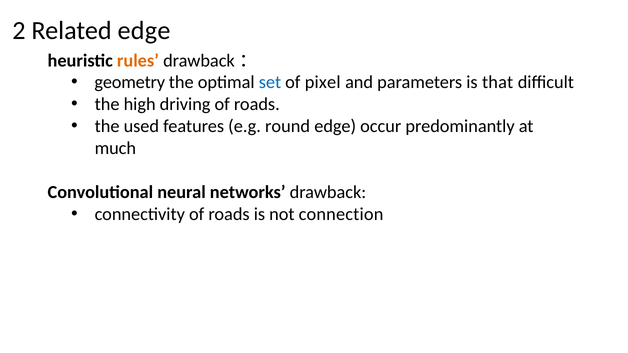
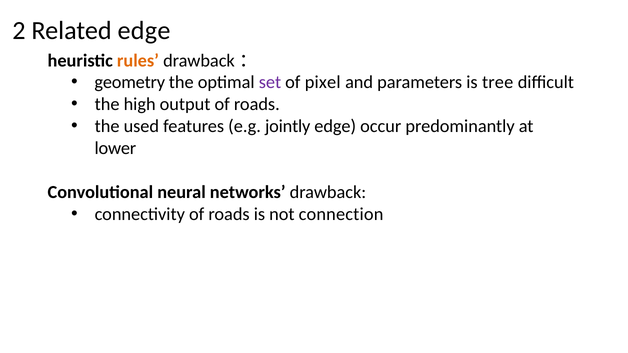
set colour: blue -> purple (270, 82)
that: that -> tree (498, 82)
driving: driving -> output (185, 104)
round: round -> jointly (288, 126)
much: much -> lower (115, 148)
